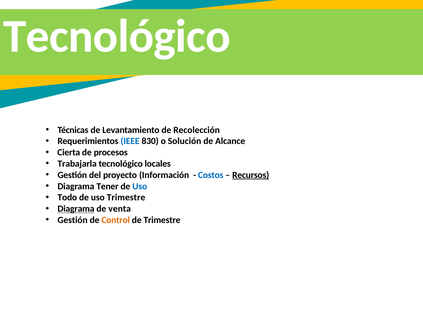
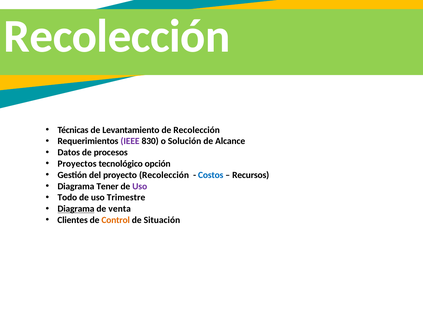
Tecnológico: Tecnológico -> Recolección (117, 36)
IEEE colour: blue -> purple (130, 141)
Cierta: Cierta -> Datos (69, 153)
Trabajarla: Trabajarla -> Proyectos (77, 164)
locales: locales -> opción (158, 164)
proyecto Información: Información -> Recolección (164, 175)
Recursos underline: present -> none (251, 175)
Uso colour: blue -> purple (140, 186)
Gestión: Gestión -> Clientes (73, 220)
de Trimestre: Trimestre -> Situación (162, 220)
